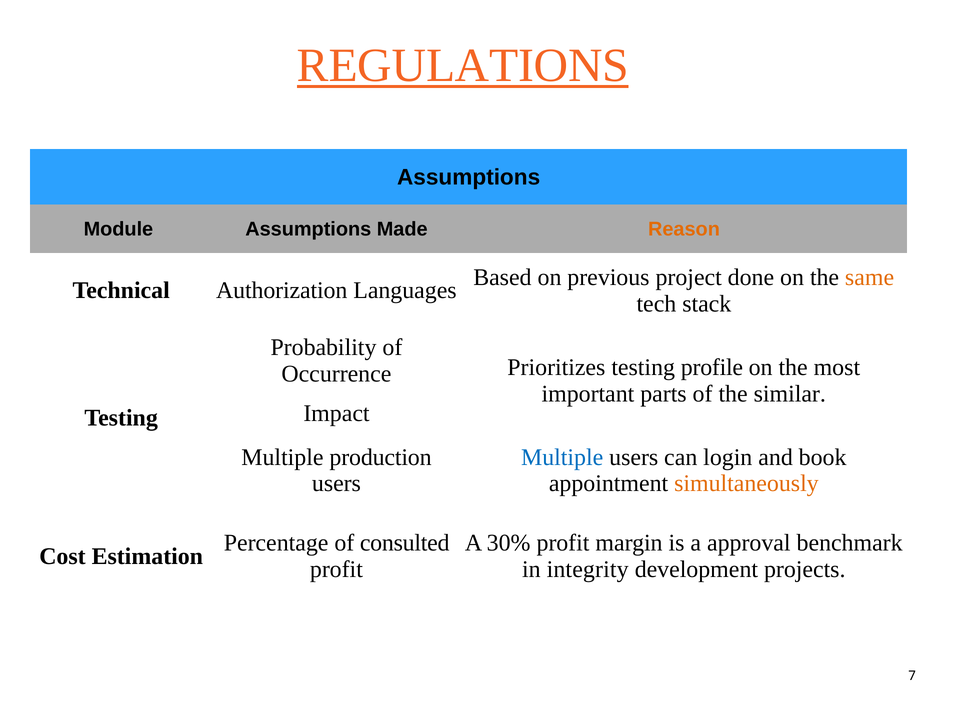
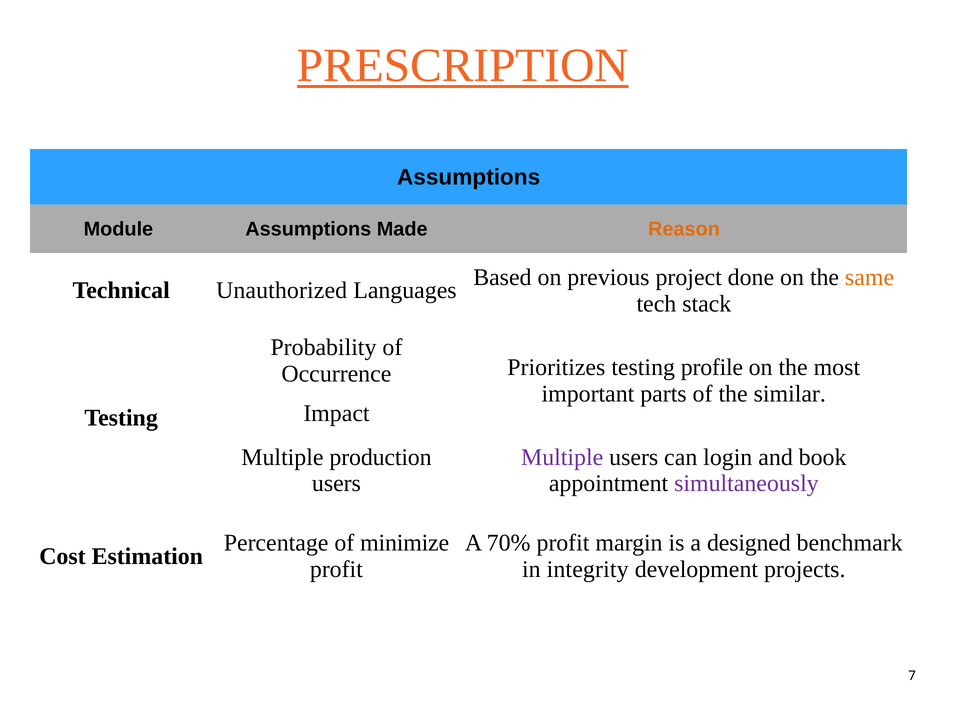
REGULATIONS: REGULATIONS -> PRESCRIPTION (463, 65)
Authorization: Authorization -> Unauthorized (282, 290)
Multiple colour: blue -> purple (562, 457)
simultaneously colour: orange -> purple (746, 484)
consulted: consulted -> minimize (405, 543)
30%: 30% -> 70% (509, 543)
approval: approval -> designed (749, 543)
